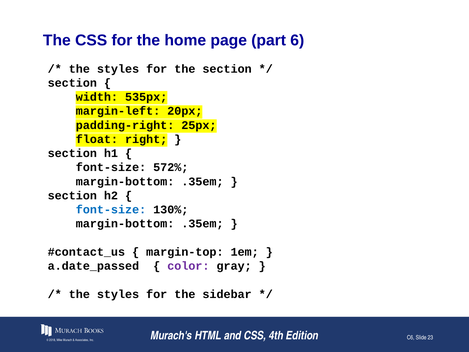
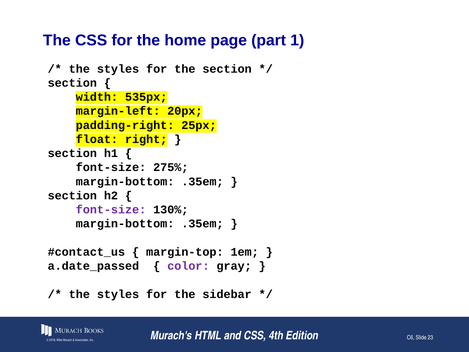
6: 6 -> 1 (297, 40)
572%: 572% -> 275% (171, 167)
font-size colour: blue -> purple (111, 210)
